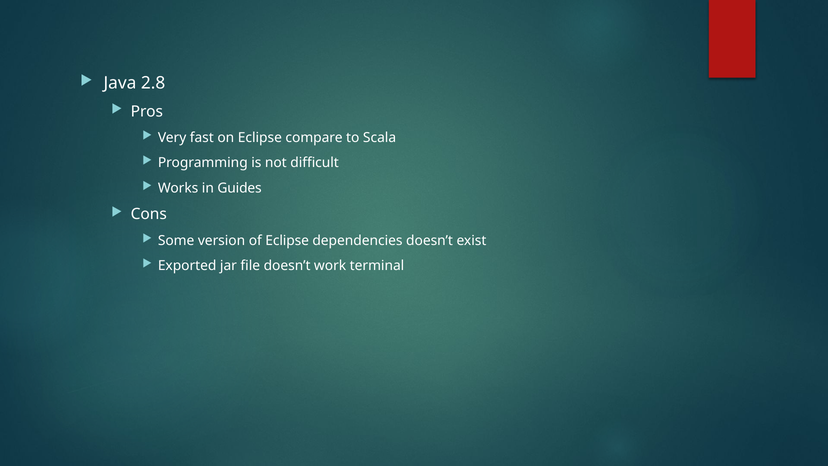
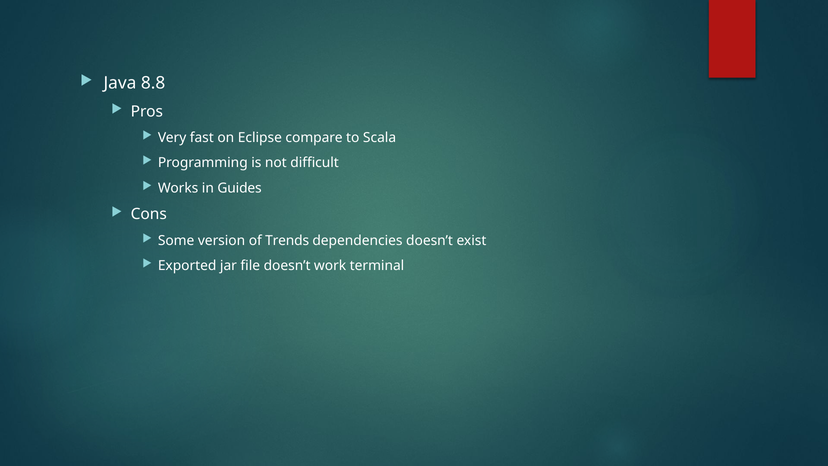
2.8: 2.8 -> 8.8 (153, 83)
of Eclipse: Eclipse -> Trends (287, 240)
